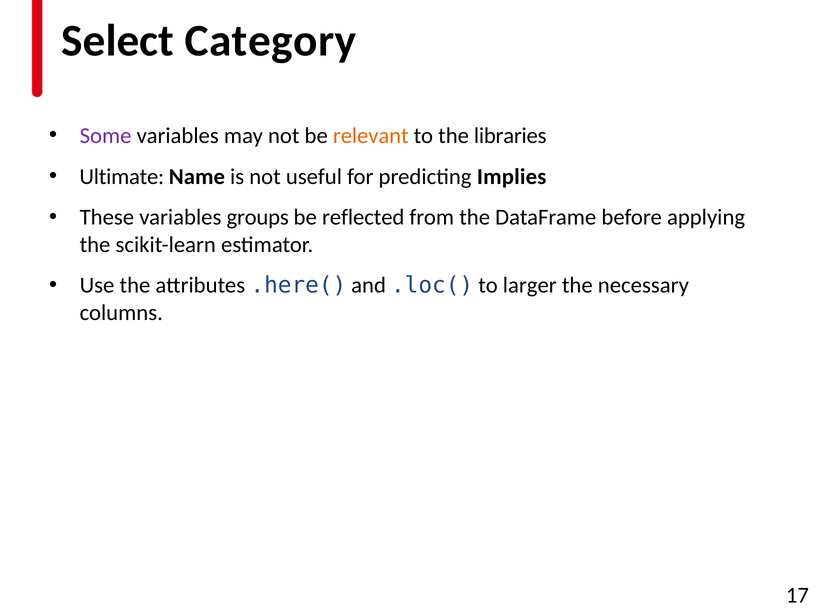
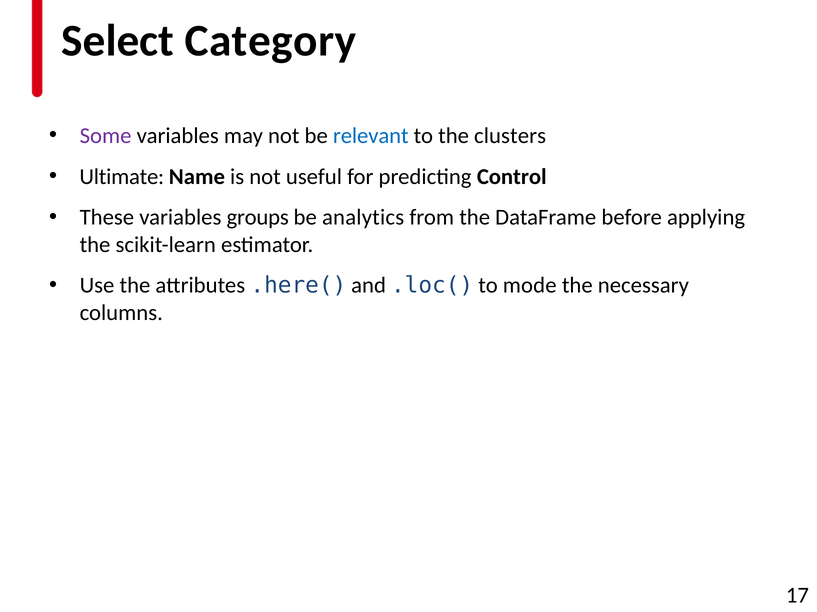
relevant colour: orange -> blue (371, 136)
libraries: libraries -> clusters (510, 136)
Implies: Implies -> Control (512, 177)
reflected: reflected -> analytics (363, 218)
larger: larger -> mode (530, 286)
